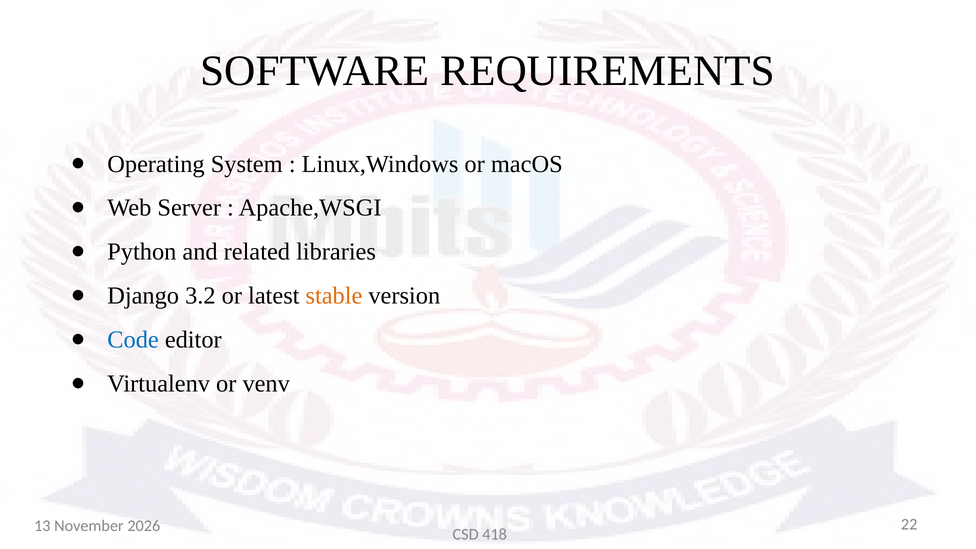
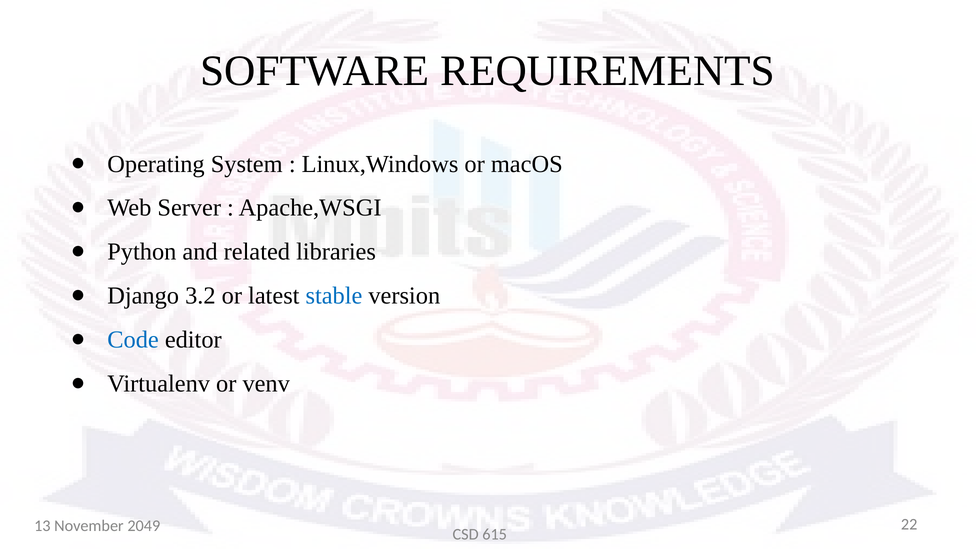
stable colour: orange -> blue (334, 296)
2026: 2026 -> 2049 (144, 526)
418: 418 -> 615 (495, 534)
